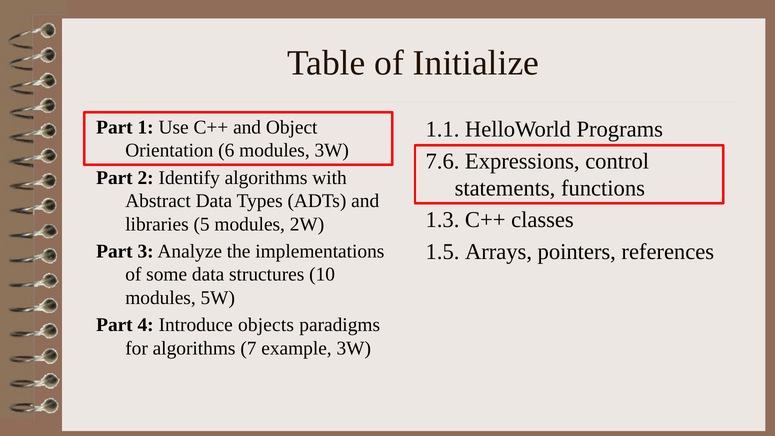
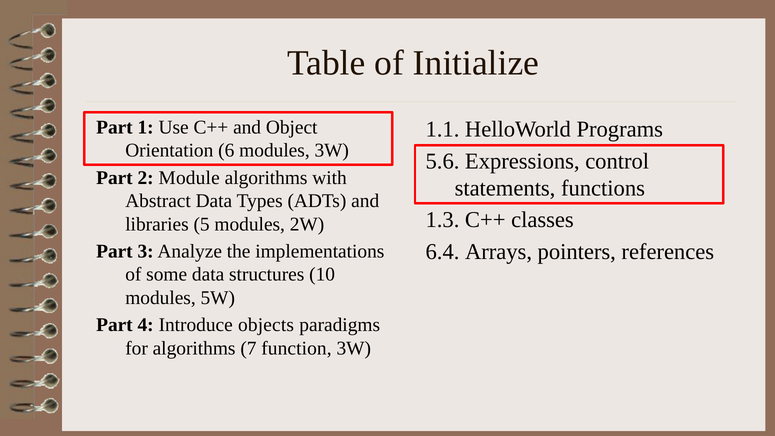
7.6: 7.6 -> 5.6 (443, 161)
Identify: Identify -> Module (189, 178)
1.5: 1.5 -> 6.4 (443, 252)
example: example -> function (296, 348)
